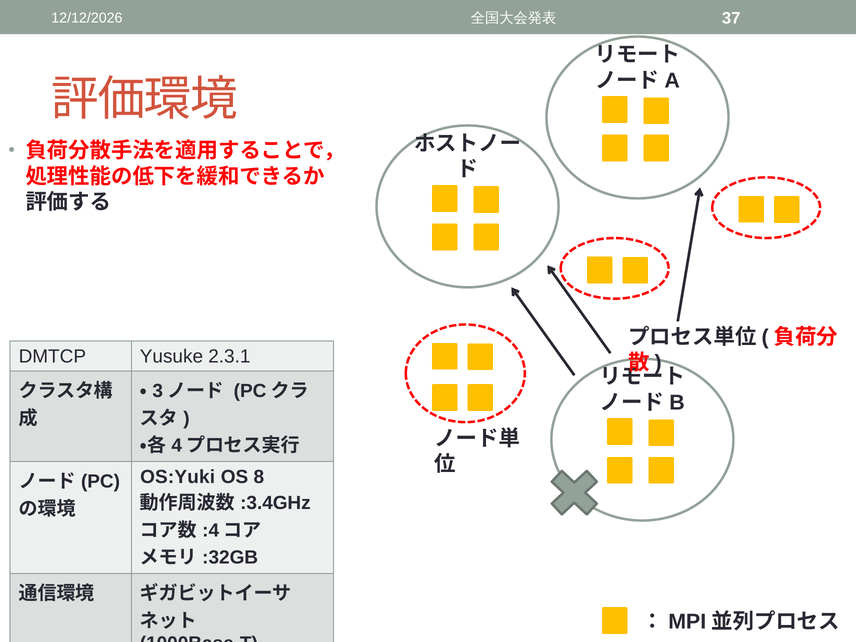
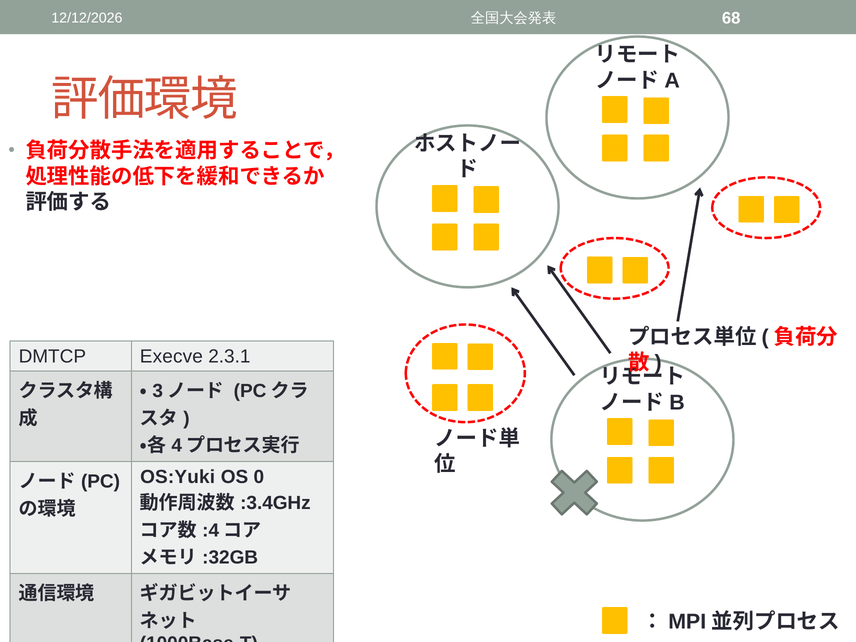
37: 37 -> 68 (731, 18)
Yusuke: Yusuke -> Execve (171, 356)
8: 8 -> 0 (259, 477)
